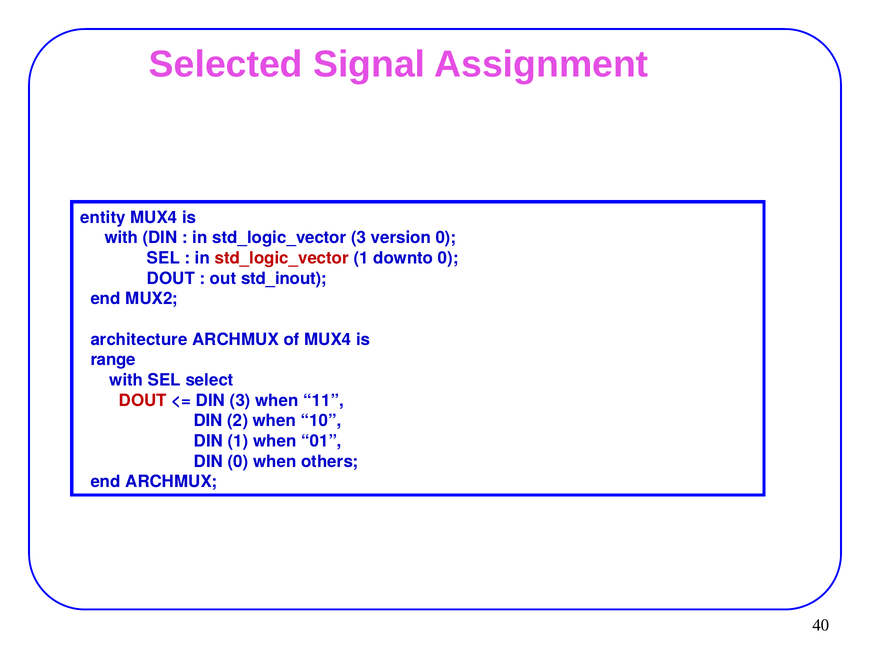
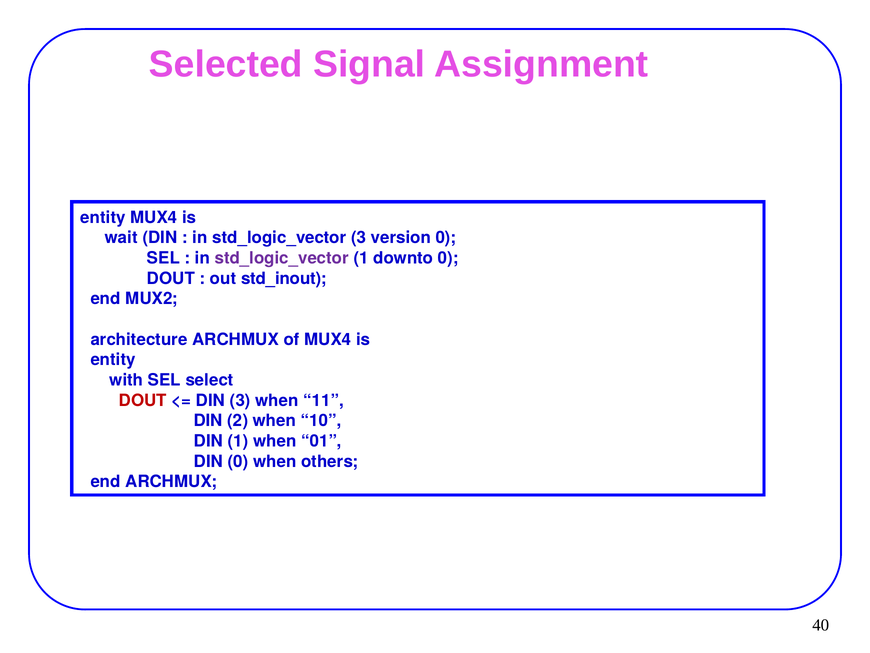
with: with -> wait (121, 238)
std_logic_vector colour: red -> purple (282, 258)
range: range -> entity (113, 360)
